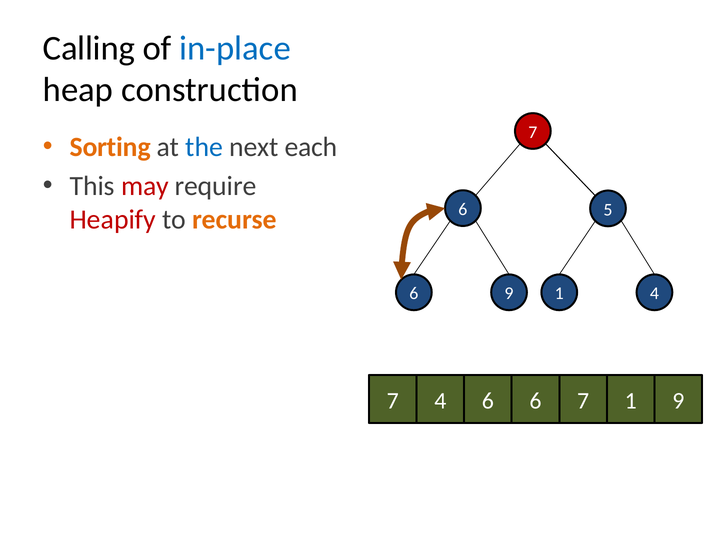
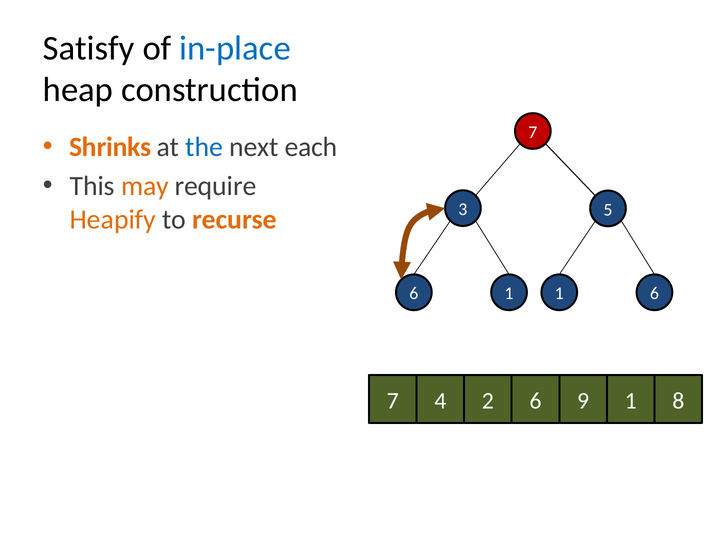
Calling: Calling -> Satisfy (89, 48)
Sorting: Sorting -> Shrinks (110, 147)
may colour: red -> orange (145, 186)
Heapify colour: red -> orange (113, 219)
recurse 6: 6 -> 3 (463, 209)
6 9: 9 -> 1 (509, 293)
1 4: 4 -> 6 (654, 293)
4 6: 6 -> 2 (488, 400)
6 7: 7 -> 9 (583, 400)
1 9: 9 -> 8 (678, 400)
